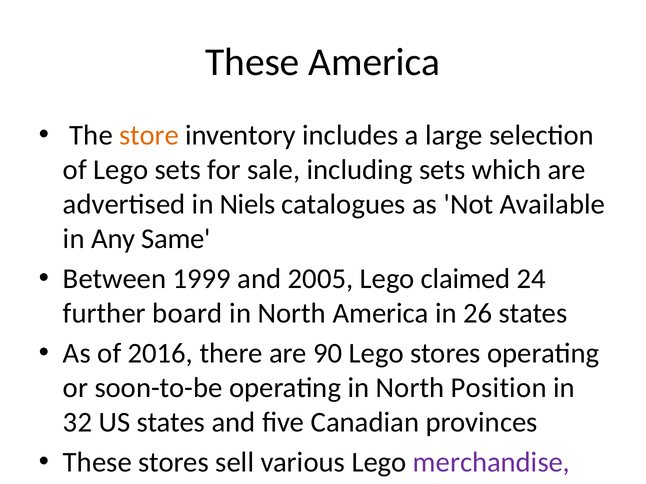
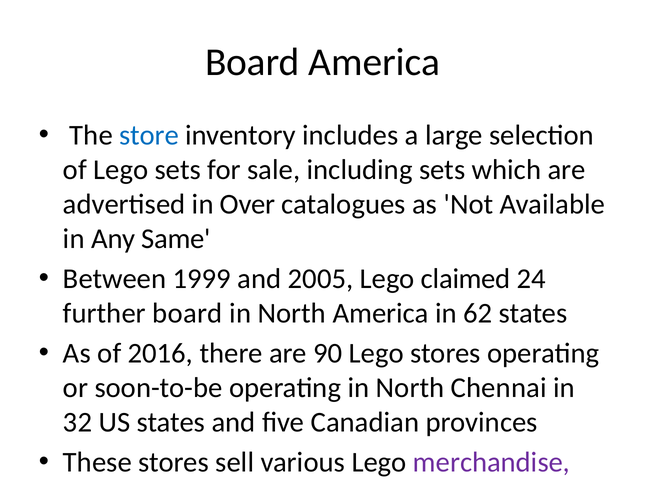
These: These -> Board (253, 63)
store colour: orange -> blue (149, 136)
Niels: Niels -> Over (248, 204)
26: 26 -> 62 (478, 314)
Position: Position -> Chennai (499, 388)
